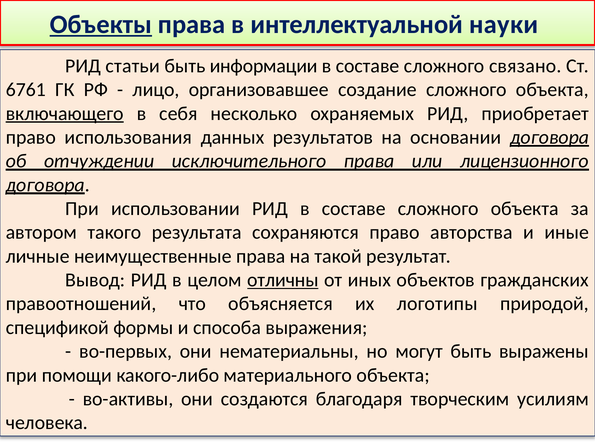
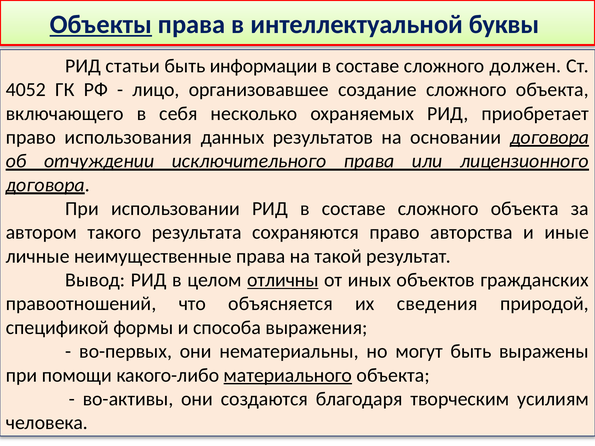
науки: науки -> буквы (504, 24)
связано: связано -> должен (525, 66)
6761: 6761 -> 4052 (26, 90)
включающего underline: present -> none (65, 114)
логотипы: логотипы -> сведения (437, 304)
материального underline: none -> present (288, 375)
